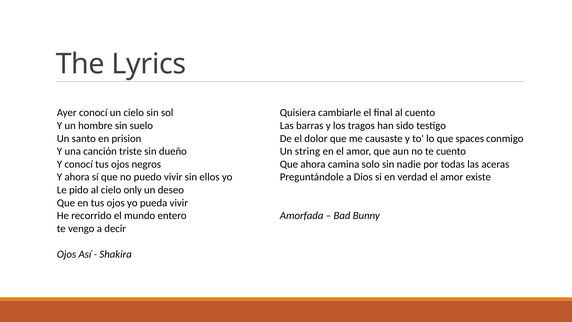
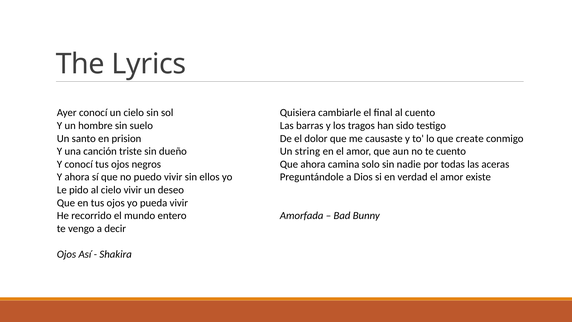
spaces: spaces -> create (470, 138)
cielo only: only -> vivir (133, 190)
